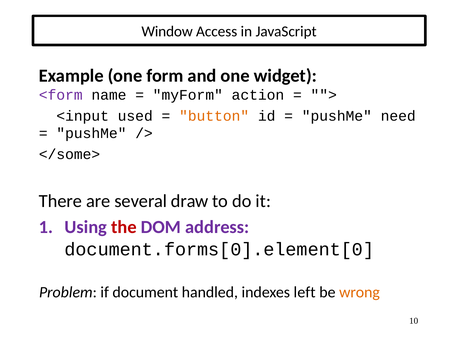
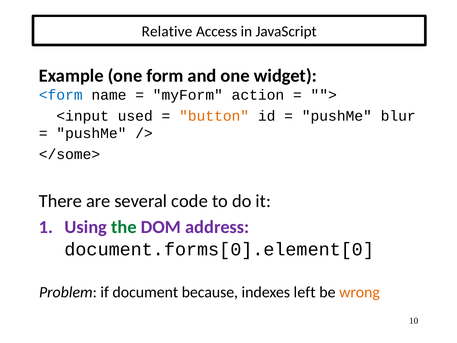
Window: Window -> Relative (167, 32)
<form colour: purple -> blue (61, 95)
need: need -> blur (398, 116)
draw: draw -> code (190, 201)
the colour: red -> green (124, 227)
handled: handled -> because (210, 292)
